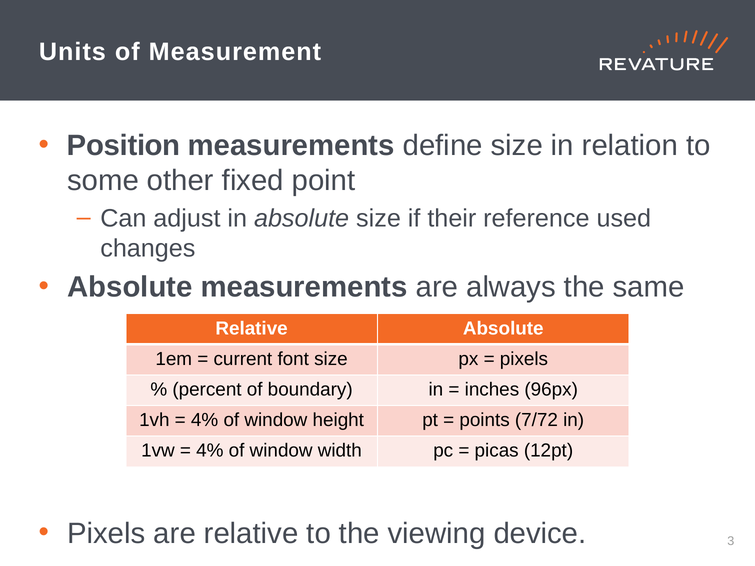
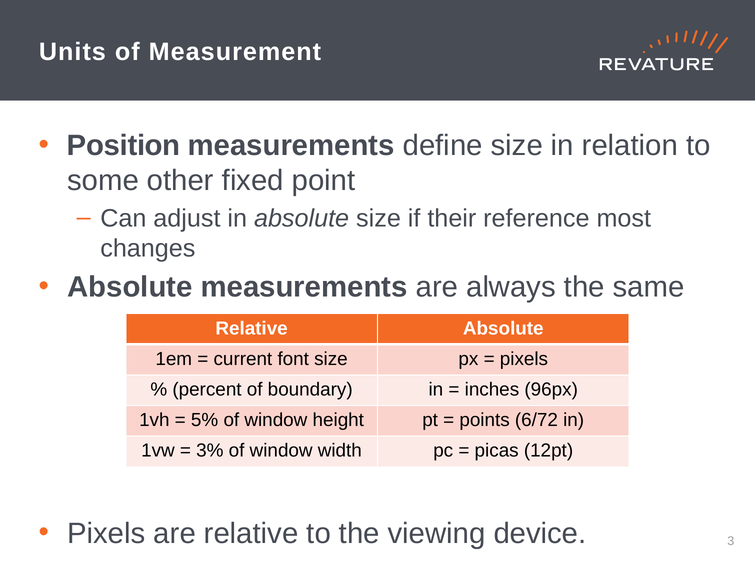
used: used -> most (624, 218)
4%: 4% -> 5% (205, 420)
7/72: 7/72 -> 6/72 (536, 420)
4%: 4% -> 3% (210, 451)
